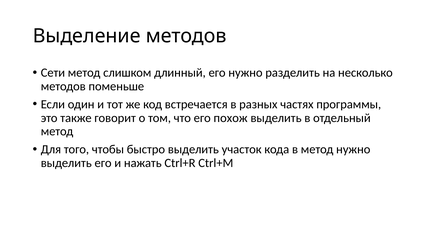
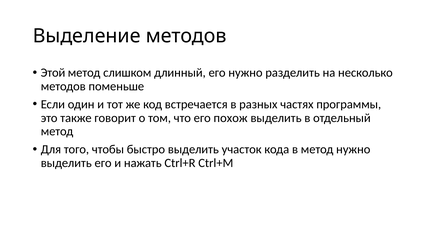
Сети: Сети -> Этой (53, 73)
